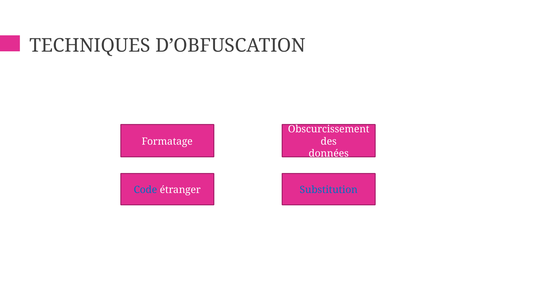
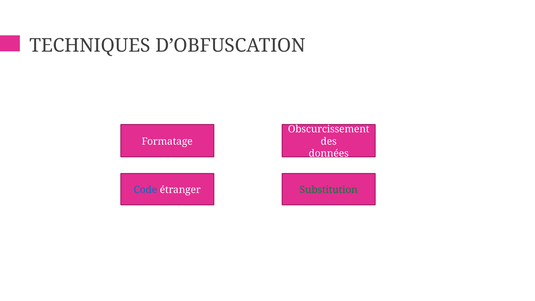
Substitution colour: blue -> green (329, 190)
